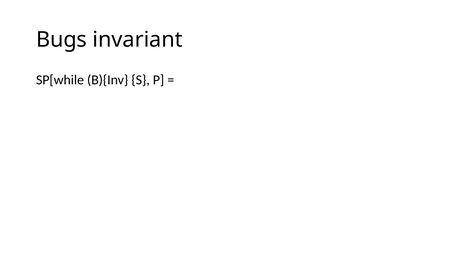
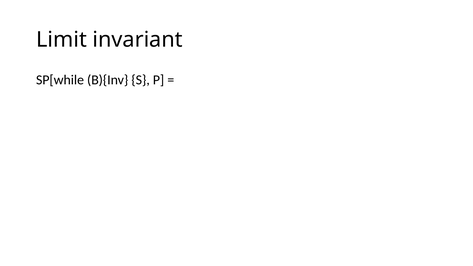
Bugs: Bugs -> Limit (61, 40)
